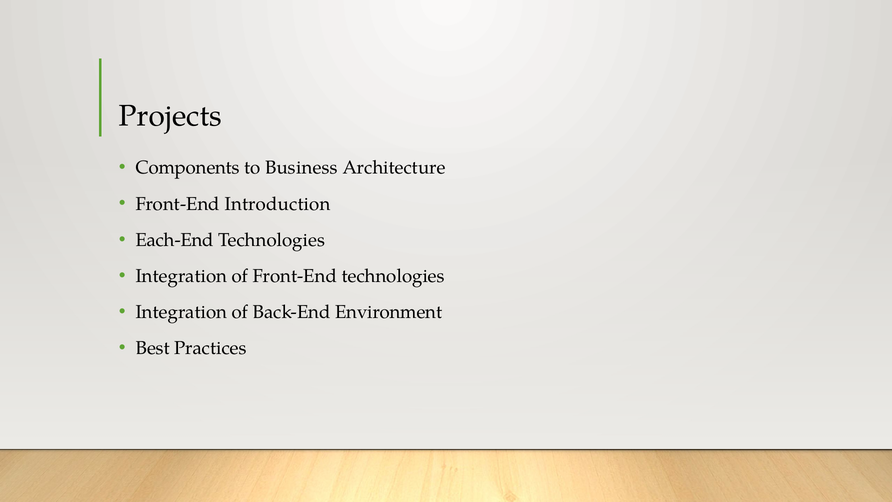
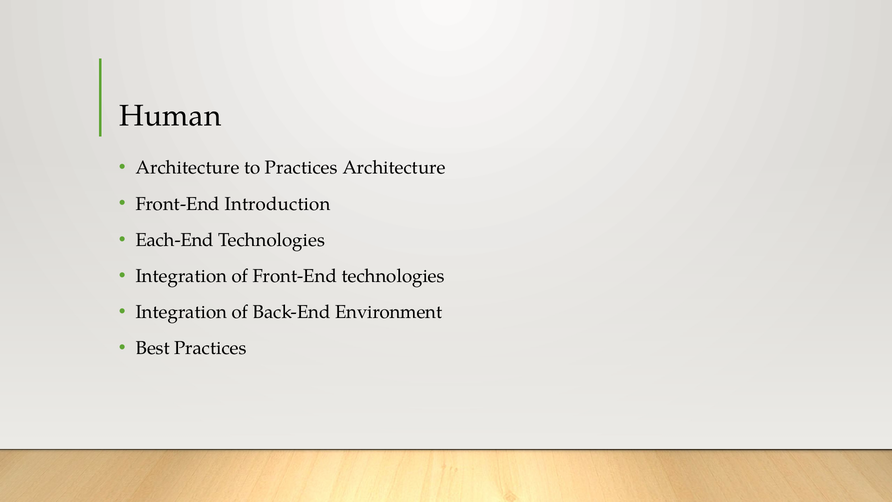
Projects: Projects -> Human (170, 116)
Components: Components -> Architecture (188, 168)
to Business: Business -> Practices (301, 168)
